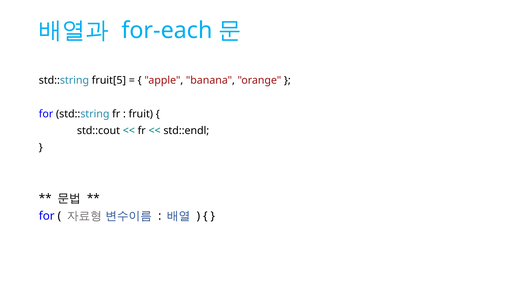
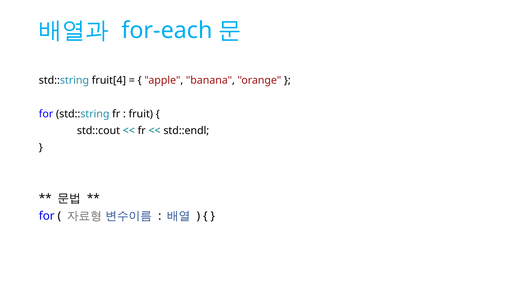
fruit[5: fruit[5 -> fruit[4 (109, 81)
